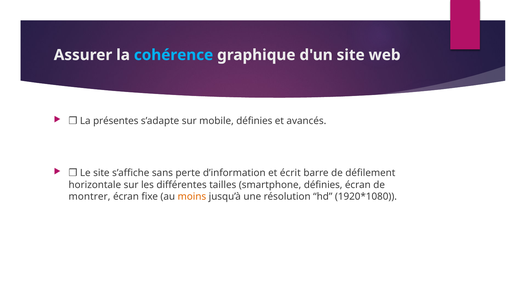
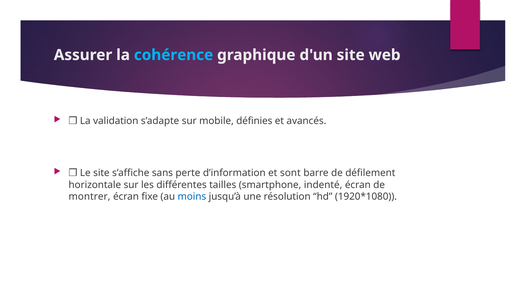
présentes: présentes -> validation (116, 121)
écrit: écrit -> sont (290, 173)
smartphone définies: définies -> indenté (323, 185)
moins colour: orange -> blue (192, 197)
